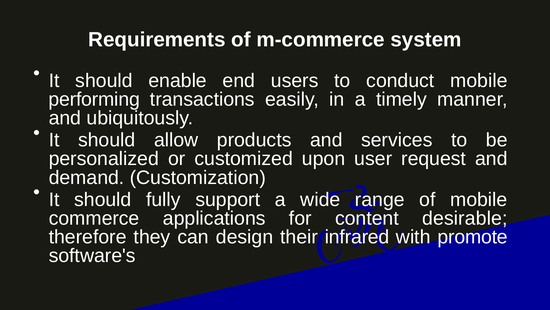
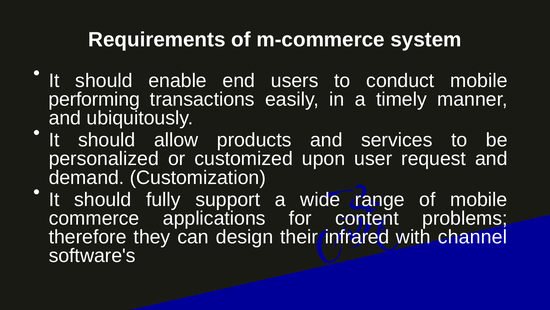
desirable: desirable -> problems (465, 218)
promote: promote -> channel (472, 237)
